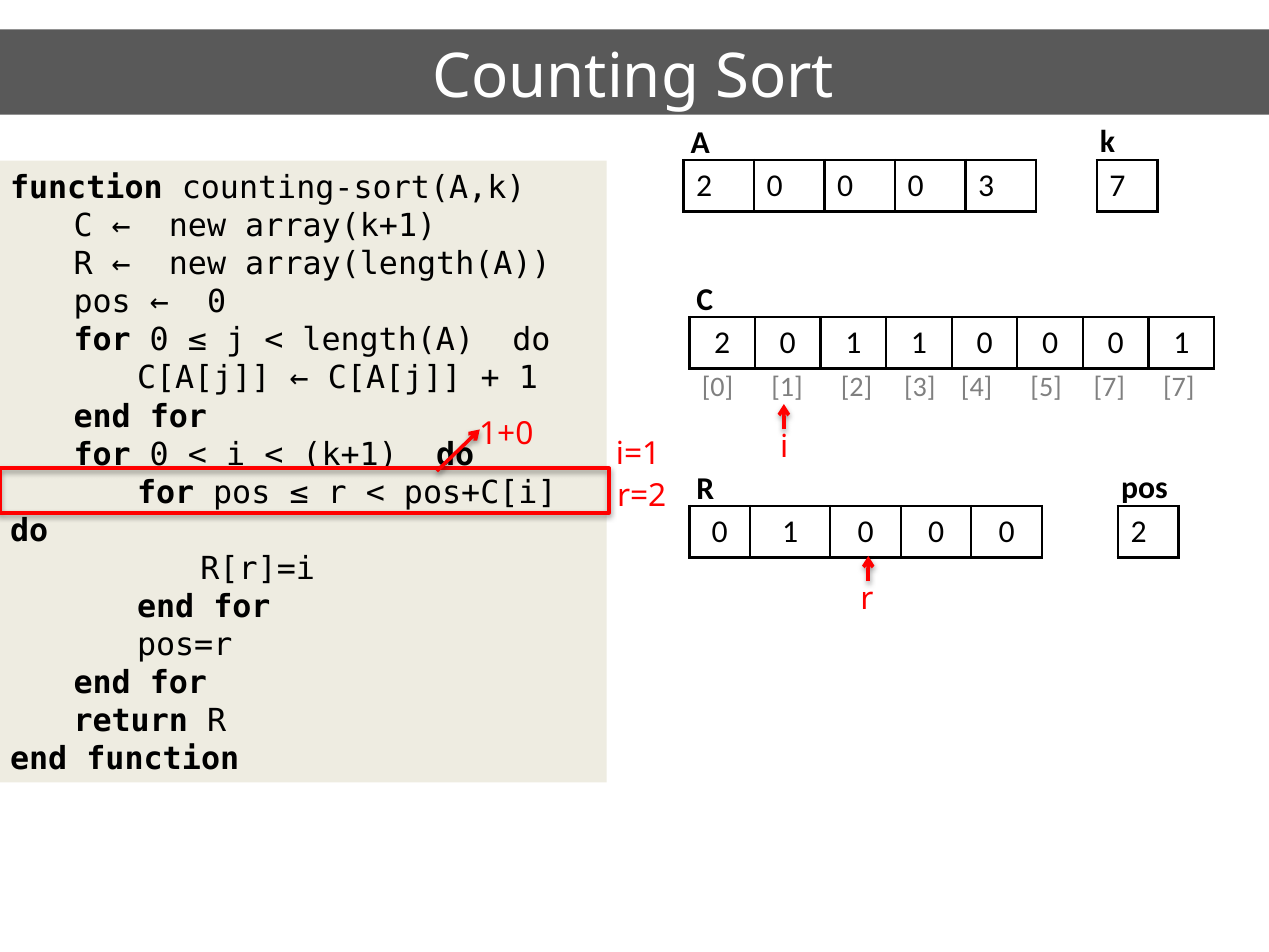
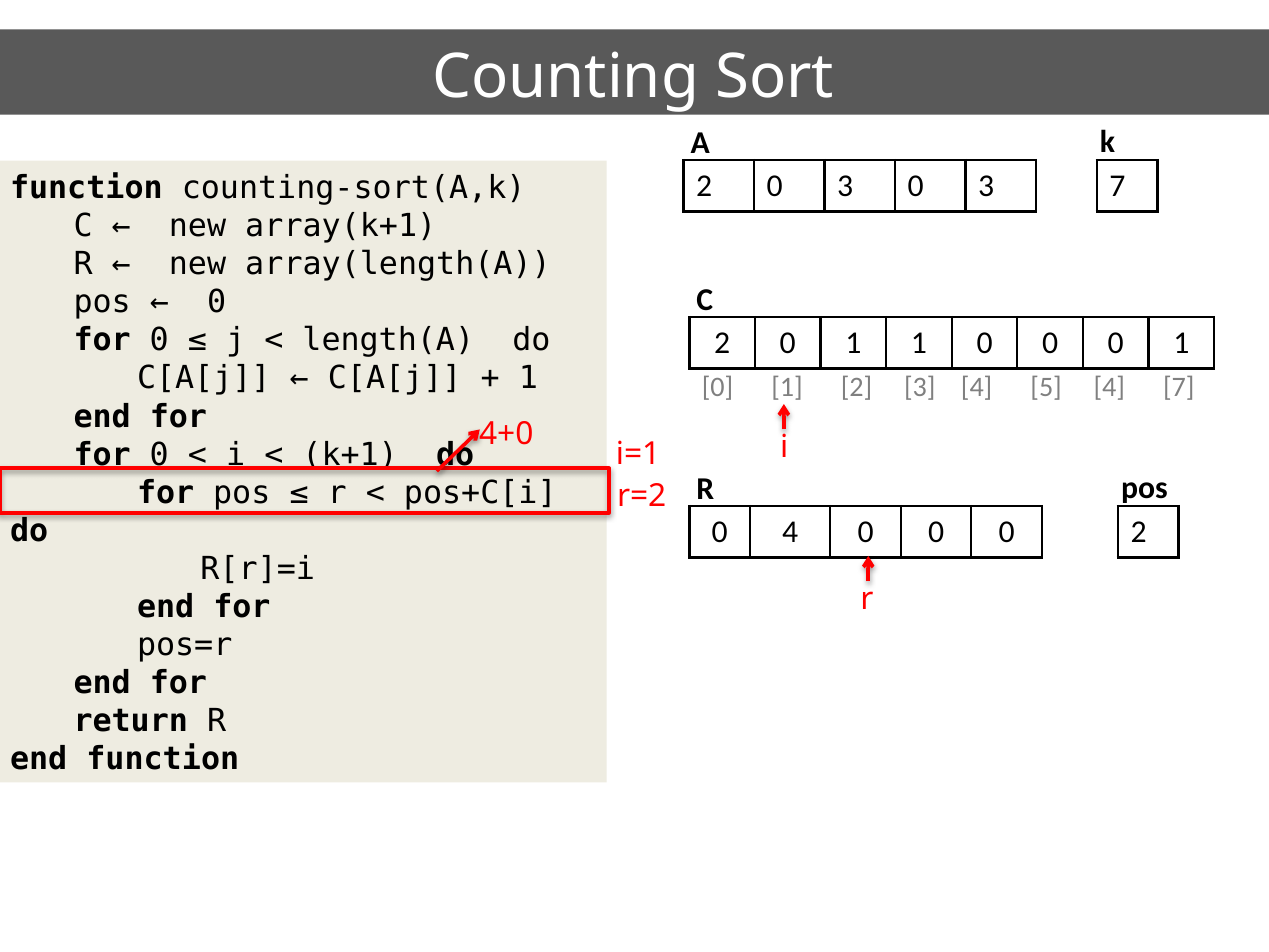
2 0 0: 0 -> 3 (845, 186)
5 7: 7 -> 4 (1109, 388)
1+0: 1+0 -> 4+0 (506, 434)
1: 1 -> 4 (790, 532)
